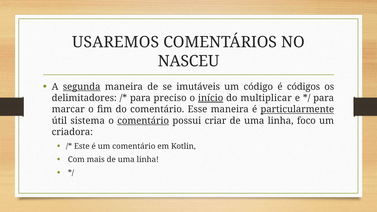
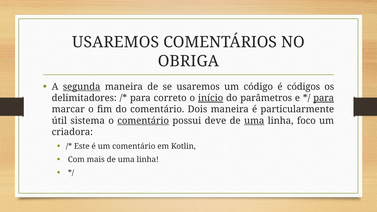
NASCEU: NASCEU -> OBRIGA (188, 61)
se imutáveis: imutáveis -> usaremos (198, 87)
preciso: preciso -> correto (170, 98)
multiplicar: multiplicar -> parâmetros (266, 98)
para underline: none -> present (324, 98)
Esse: Esse -> Dois (197, 109)
particularmente underline: present -> none (297, 109)
criar: criar -> deve (215, 121)
uma underline: none -> present (254, 121)
